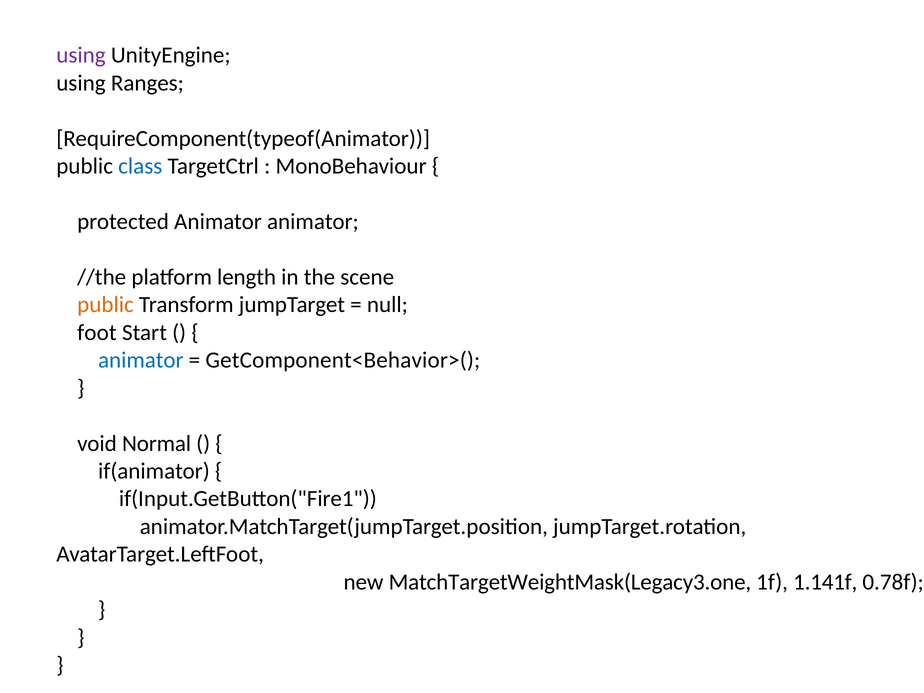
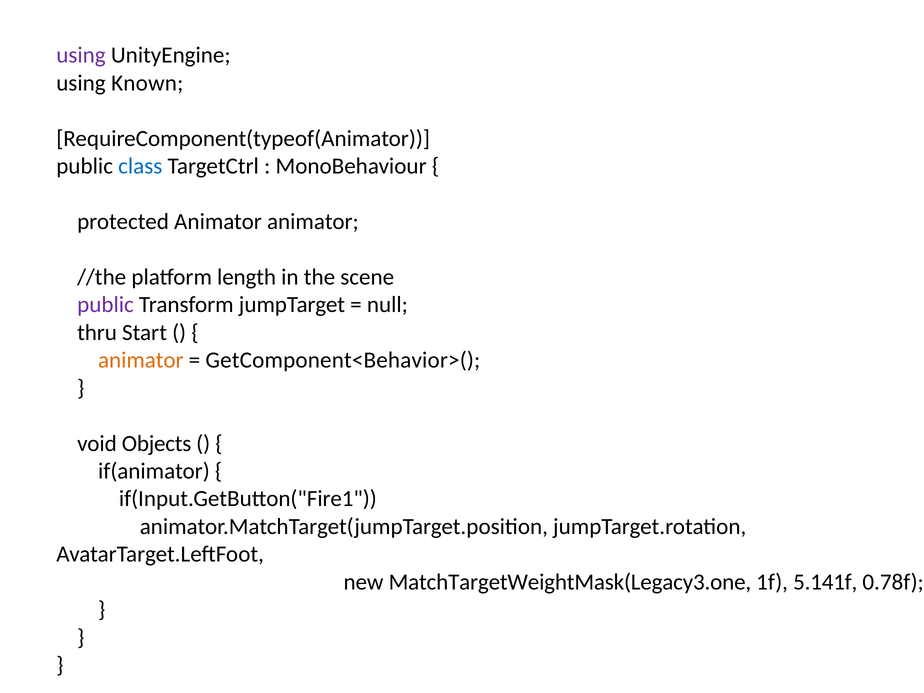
Ranges: Ranges -> Known (147, 83)
public colour: orange -> purple (105, 305)
foot: foot -> thru (97, 333)
animator colour: blue -> orange (141, 360)
Normal: Normal -> Objects (157, 443)
1.141f: 1.141f -> 5.141f (825, 582)
